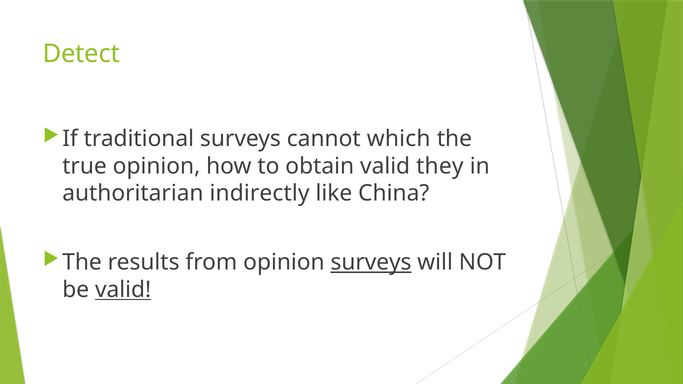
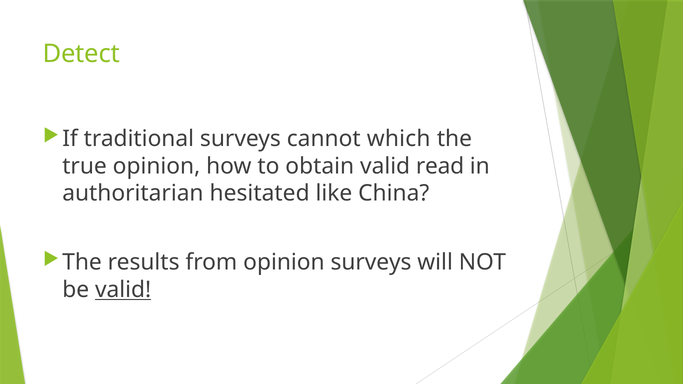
they: they -> read (440, 166)
indirectly: indirectly -> hesitated (260, 194)
surveys underline: present -> none (371, 263)
